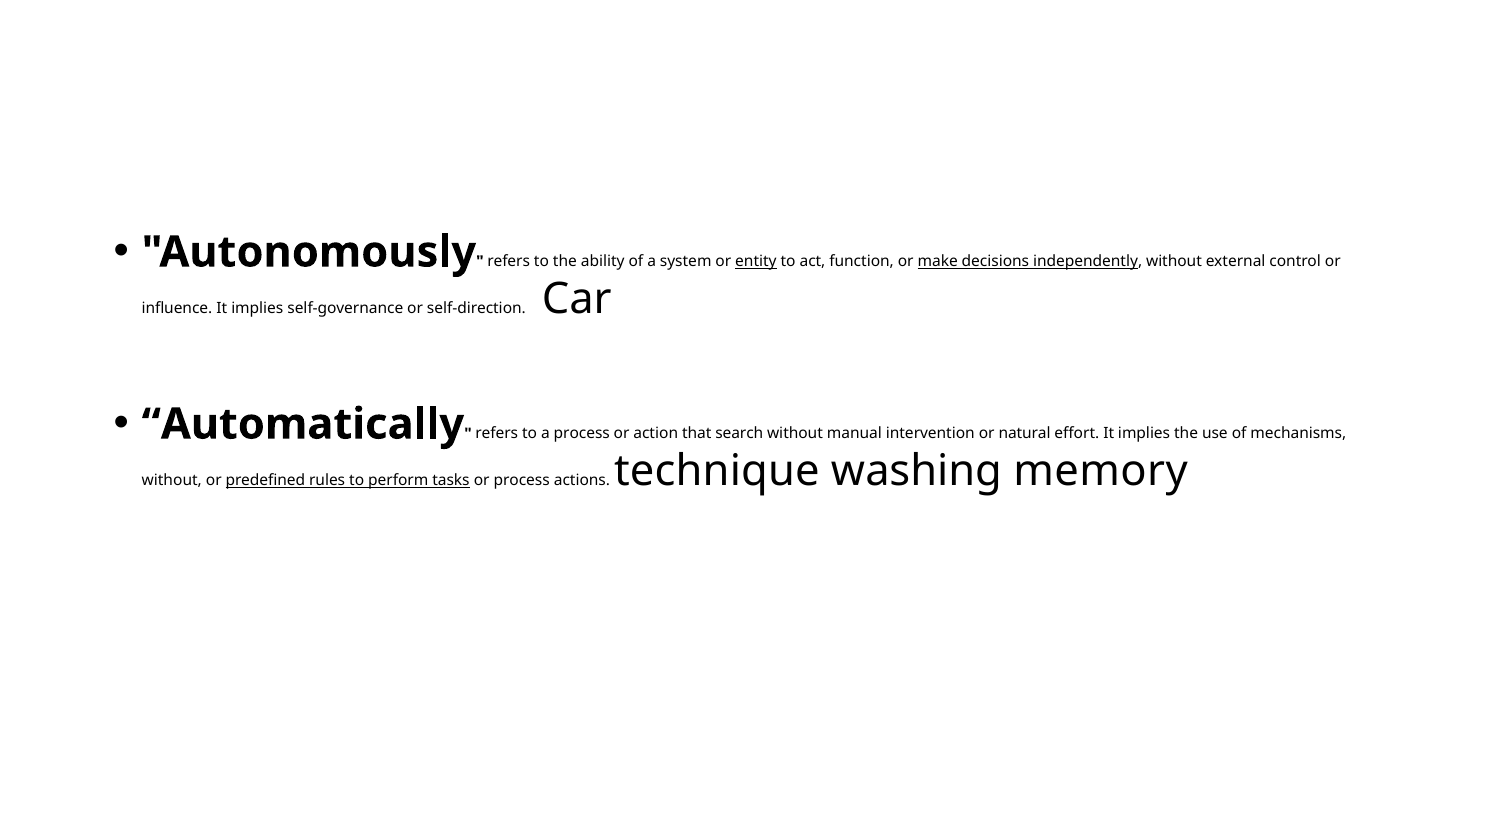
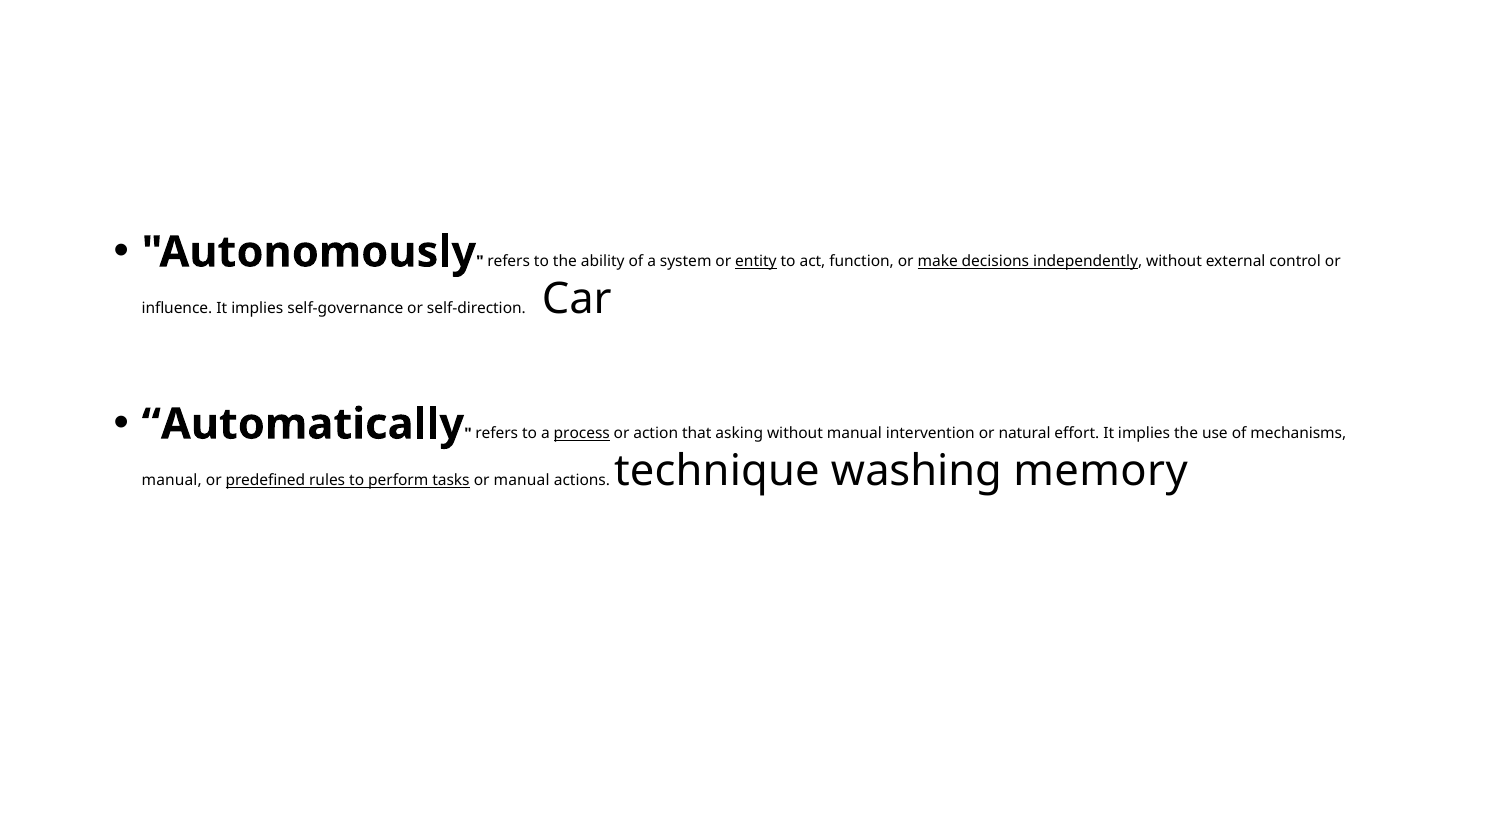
process underline: none -> present (582, 433)
search: search -> asking (739, 433)
without: without -> manual (172, 480)
or process: process -> manual (522, 480)
